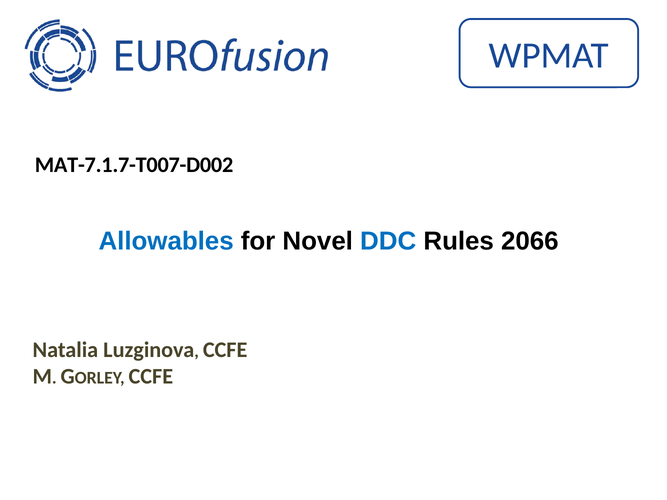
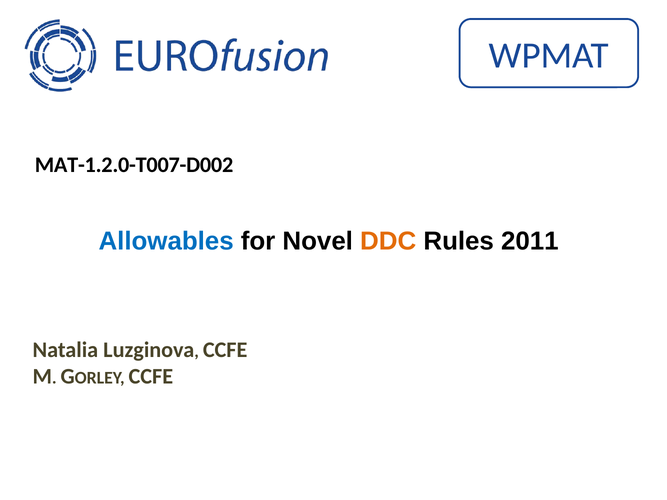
MAT-7.1.7-T007-D002: MAT-7.1.7-T007-D002 -> MAT-1.2.0-T007-D002 (134, 165)
DDC colour: blue -> orange (388, 241)
2066: 2066 -> 2011 (530, 241)
